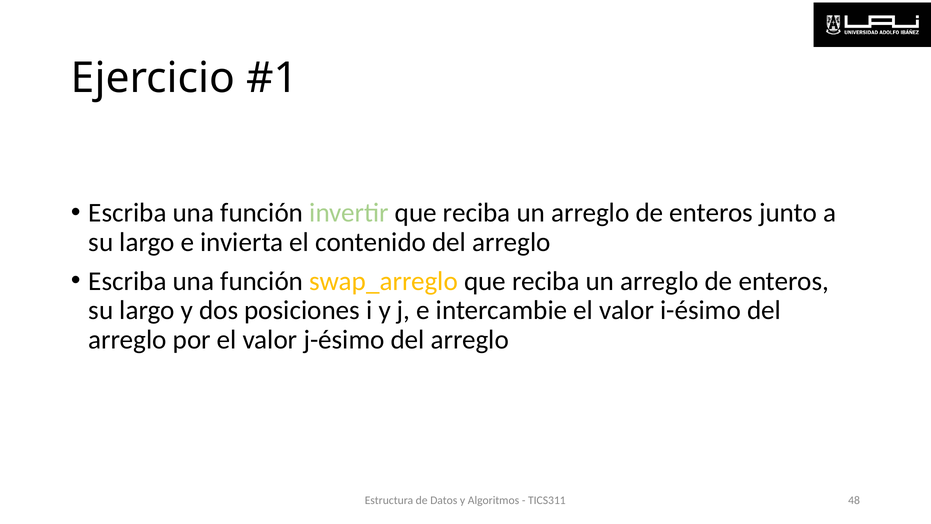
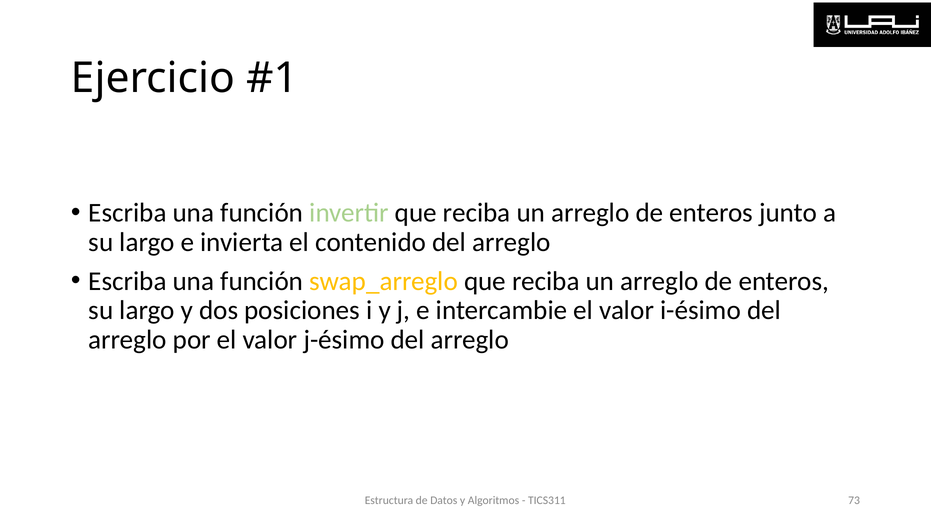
48: 48 -> 73 (854, 500)
